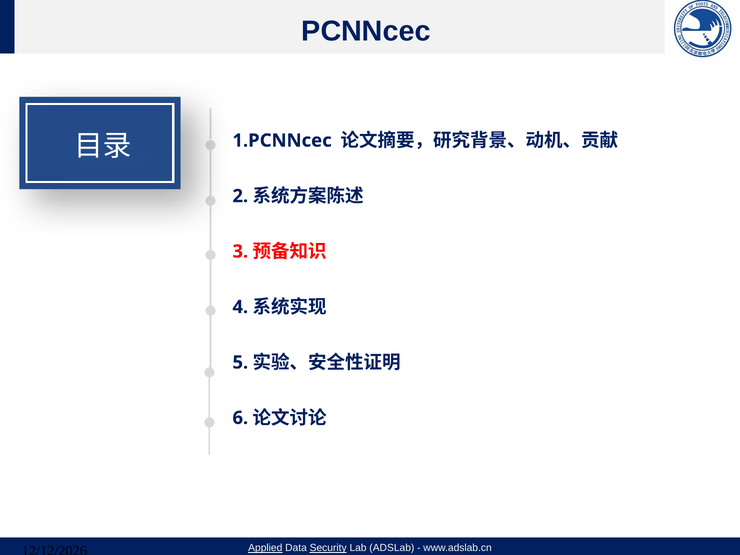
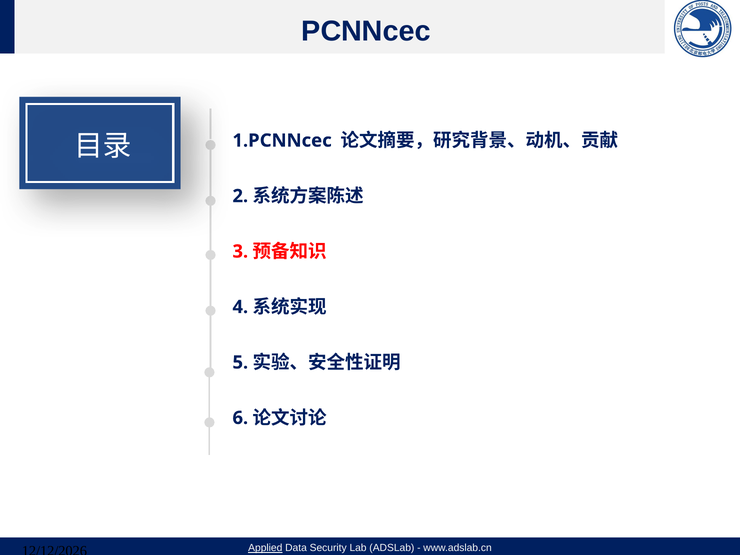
Security underline: present -> none (328, 548)
